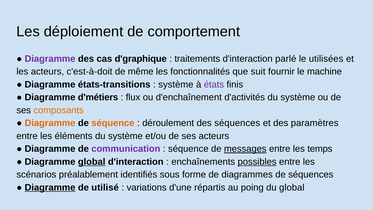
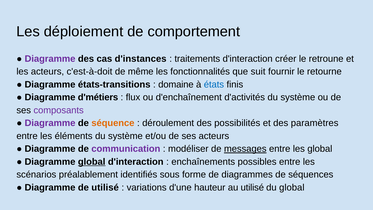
d'graphique: d'graphique -> d'instances (141, 59)
parlé: parlé -> créer (286, 59)
utilisées: utilisées -> retroune (326, 59)
machine: machine -> retourne (324, 72)
système: système -> domaine (176, 84)
états colour: purple -> blue (214, 84)
composants colour: orange -> purple (59, 110)
Diagramme colour: orange -> purple (50, 123)
des séquences: séquences -> possibilités (237, 123)
séquence: séquence -> modéliser (188, 149)
les temps: temps -> global (320, 149)
possibles underline: present -> none (257, 162)
Diagramme underline: present -> none (50, 187)
répartis: répartis -> hauteur (210, 187)
au poing: poing -> utilisé (252, 187)
